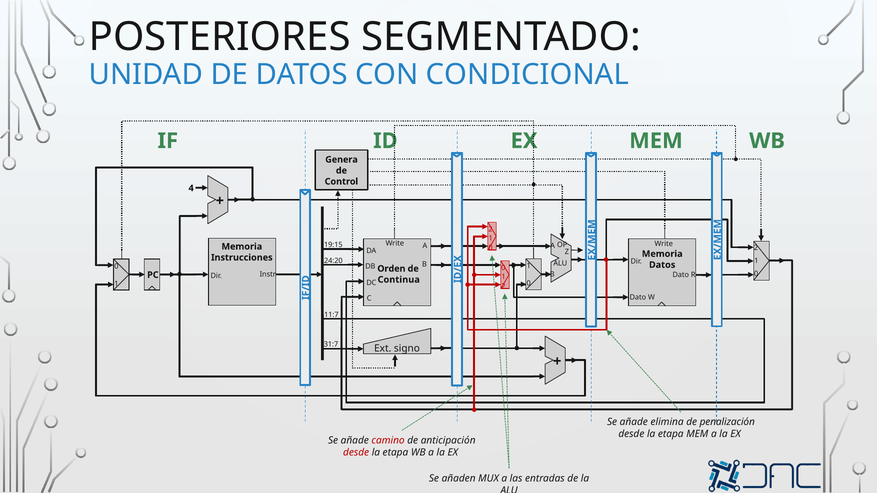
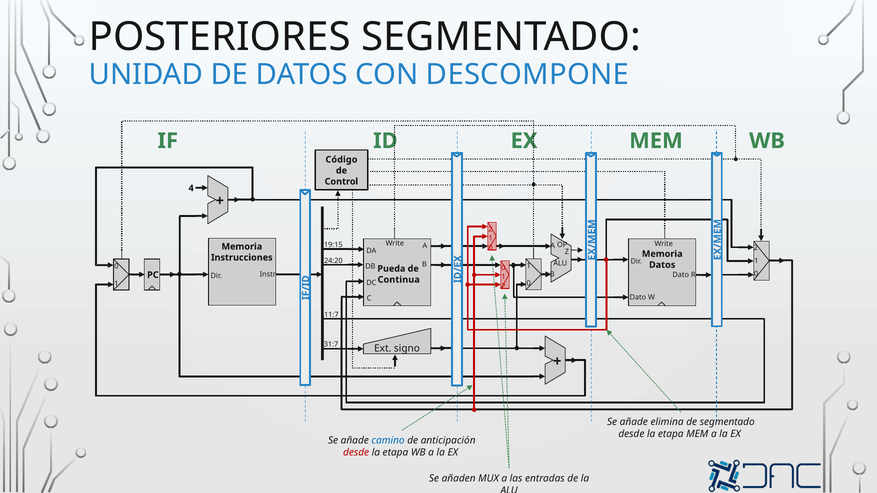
CONDICIONAL: CONDICIONAL -> DESCOMPONE (527, 75)
Genera: Genera -> Código (341, 160)
Orden: Orden -> Pueda (391, 269)
de penalización: penalización -> segmentado (727, 422)
camino colour: red -> blue (388, 441)
